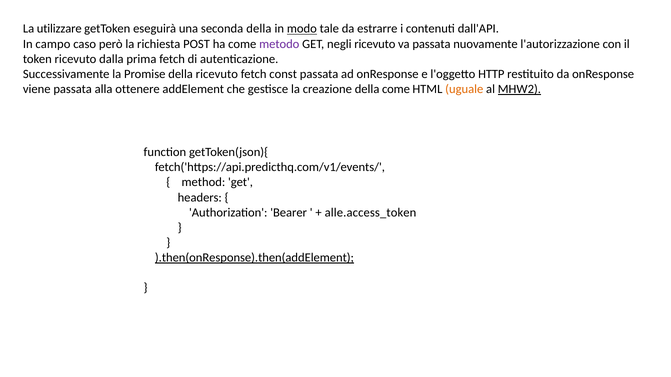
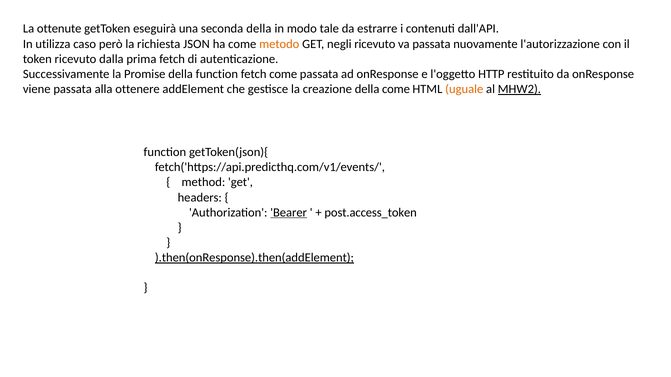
utilizzare: utilizzare -> ottenute (59, 29)
modo underline: present -> none (302, 29)
campo: campo -> utilizza (53, 44)
POST: POST -> JSON (196, 44)
metodo colour: purple -> orange (279, 44)
della ricevuto: ricevuto -> function (217, 74)
fetch const: const -> come (283, 74)
Bearer underline: none -> present (289, 213)
alle.access_token: alle.access_token -> post.access_token (371, 213)
